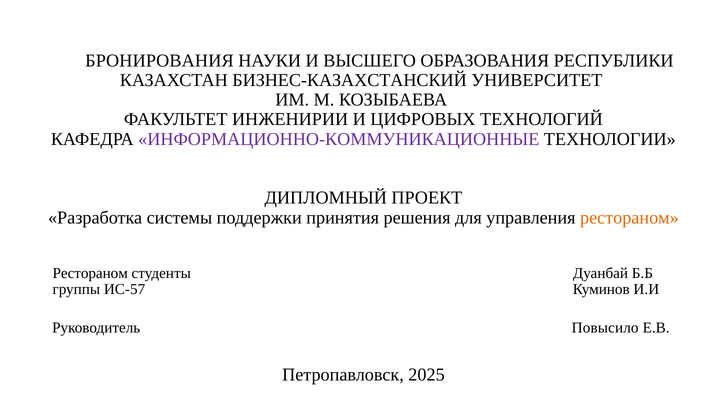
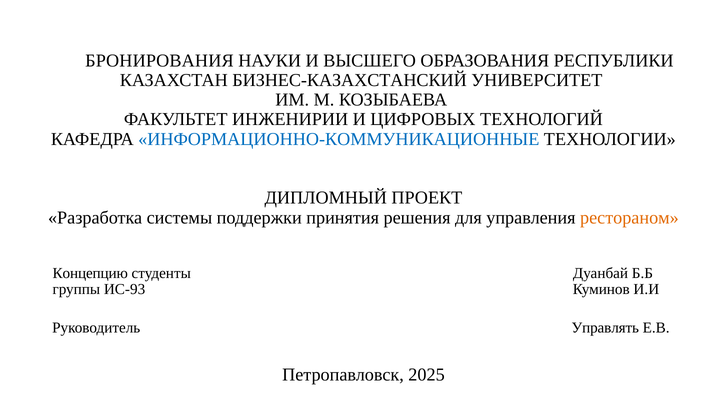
ИНФОРМАЦИОННО-КОММУНИКАЦИОННЫЕ colour: purple -> blue (339, 139)
Рестораном: Рестораном -> Концепцию (90, 273)
ИС-57: ИС-57 -> ИС-93 (125, 289)
Повысило: Повысило -> Управлять (605, 328)
